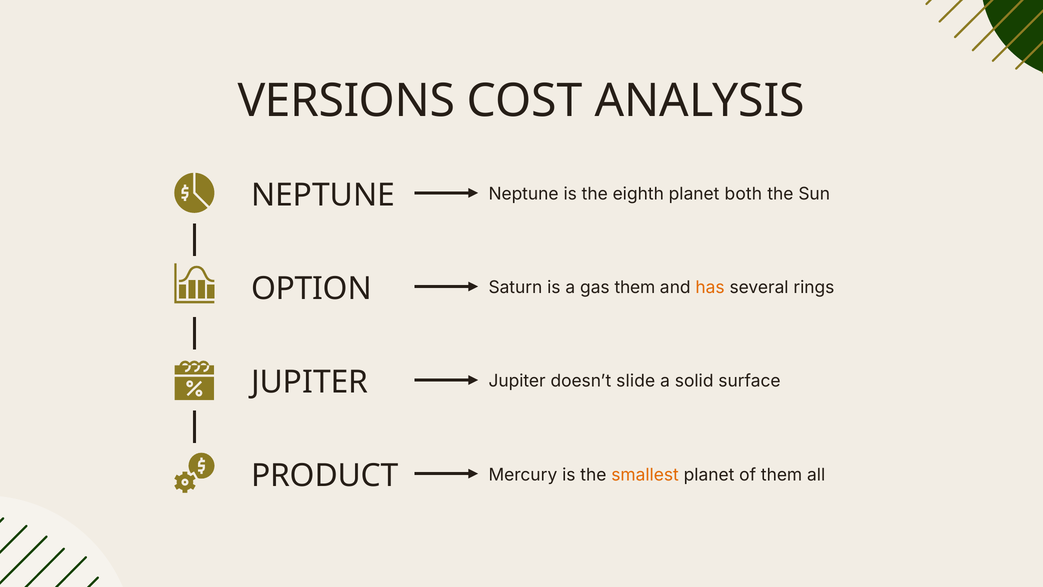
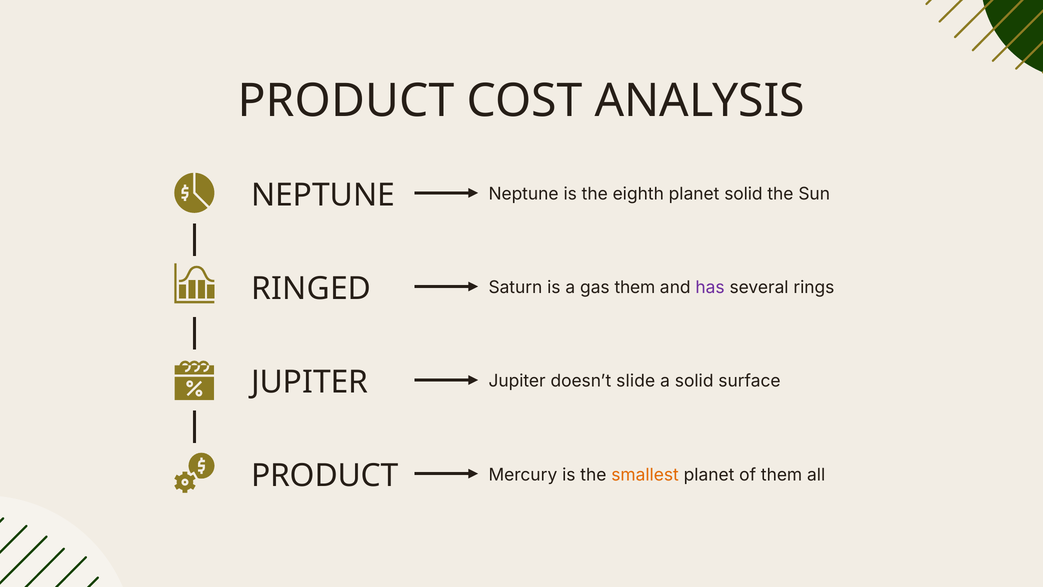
VERSIONS: VERSIONS -> PRODUCT (346, 101)
planet both: both -> solid (743, 194)
OPTION: OPTION -> RINGED (311, 289)
has colour: orange -> purple (710, 288)
